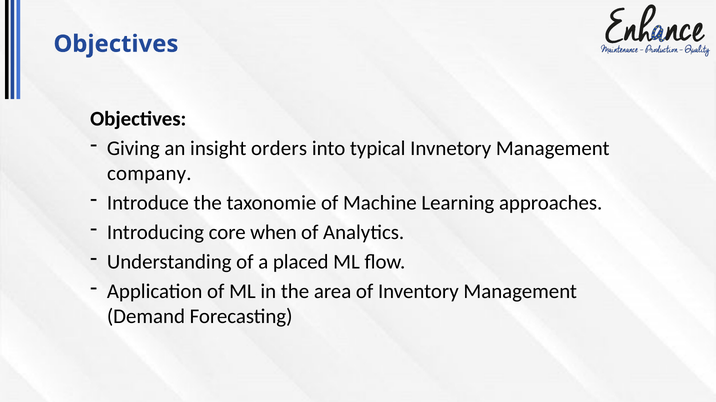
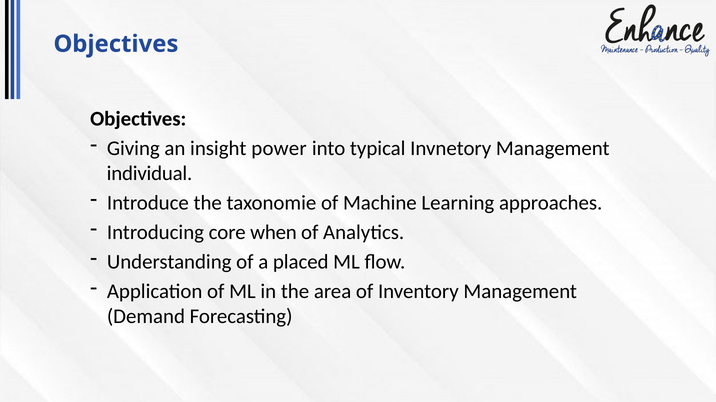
orders: orders -> power (279, 148)
company: company -> individual (150, 174)
